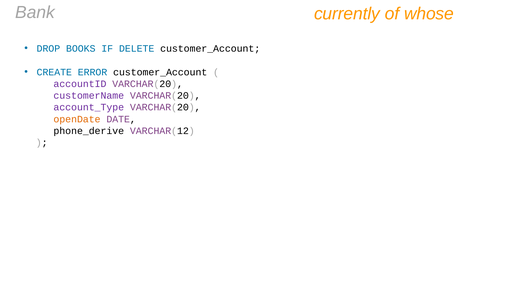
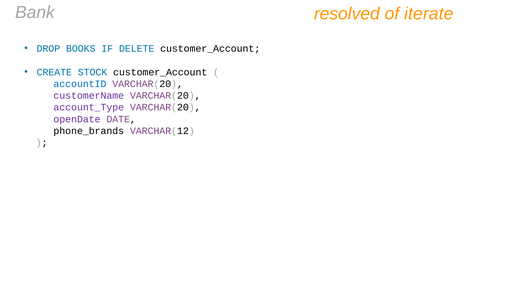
currently: currently -> resolved (347, 14)
whose: whose -> iterate (429, 14)
ERROR: ERROR -> STOCK (93, 72)
accountID colour: purple -> blue (80, 84)
openDate colour: orange -> purple (77, 119)
phone_derive: phone_derive -> phone_brands (89, 131)
